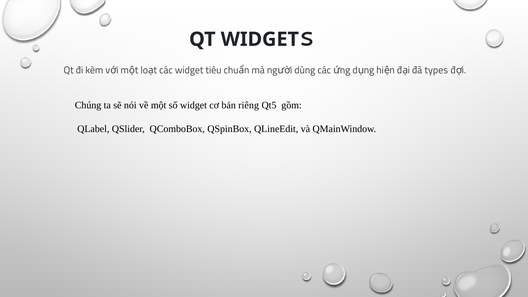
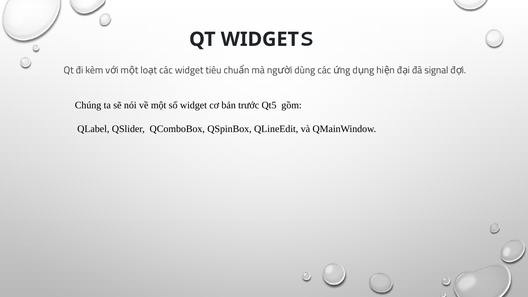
types: types -> signal (436, 70)
riêng: riêng -> trước (249, 105)
